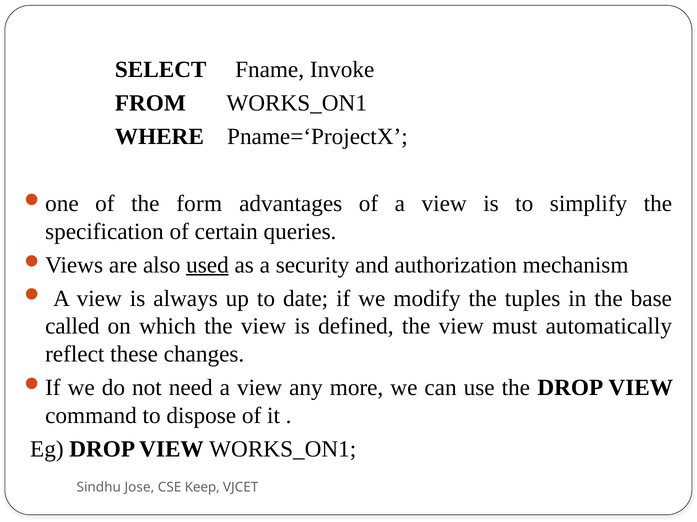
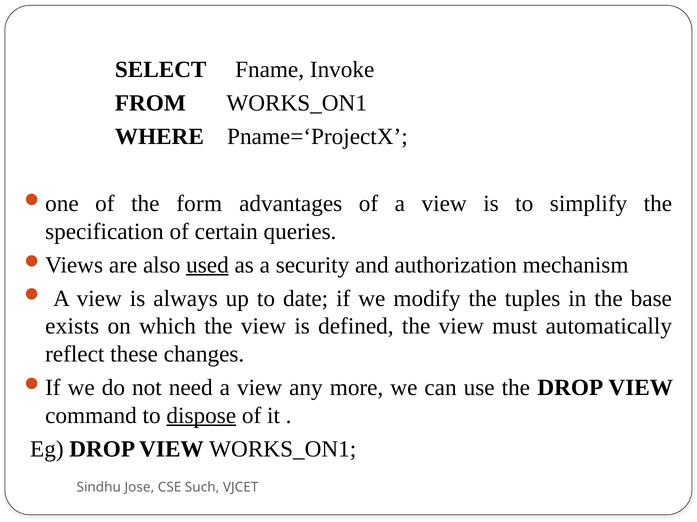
called: called -> exists (72, 327)
dispose underline: none -> present (201, 416)
Keep: Keep -> Such (202, 488)
